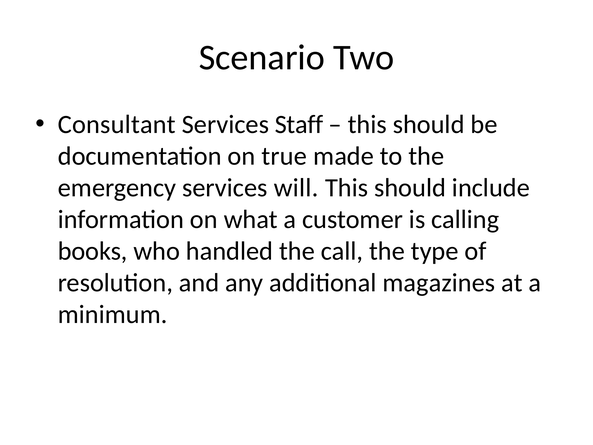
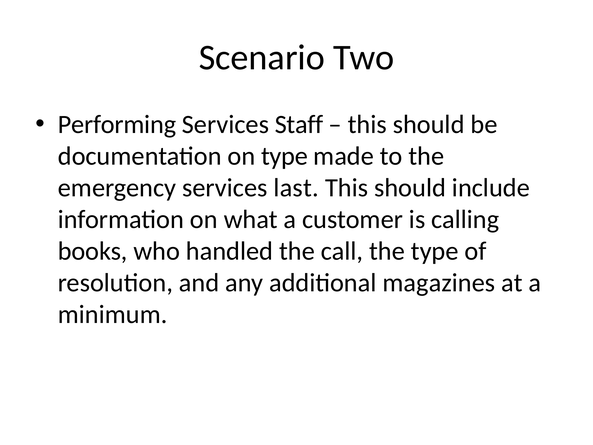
Consultant: Consultant -> Performing (117, 124)
on true: true -> type (284, 156)
will: will -> last (296, 188)
